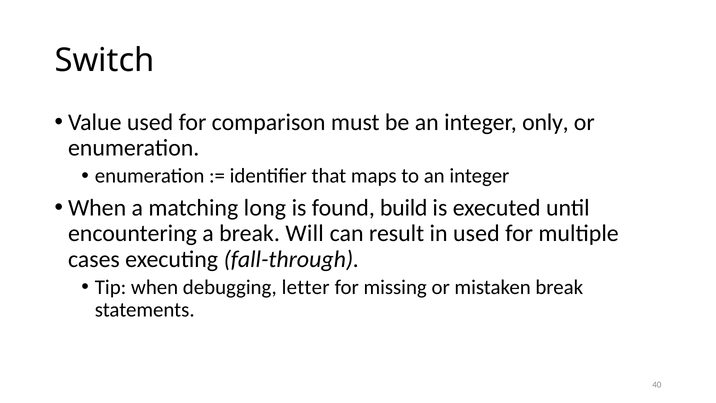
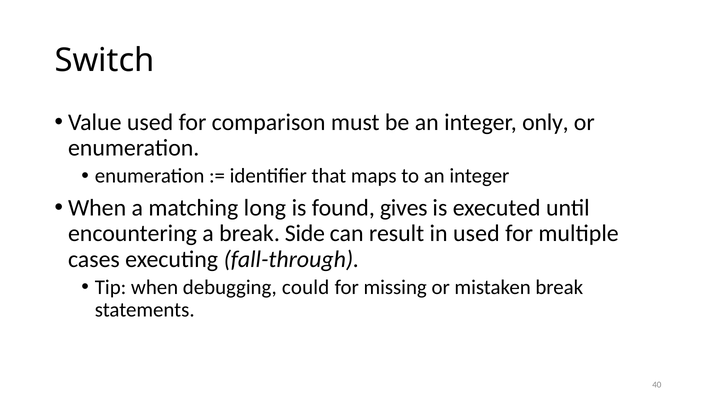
build: build -> gives (404, 207)
Will: Will -> Side (305, 233)
letter: letter -> could (306, 287)
